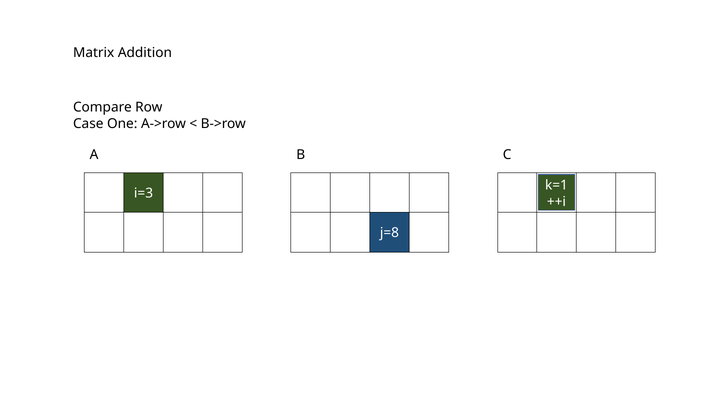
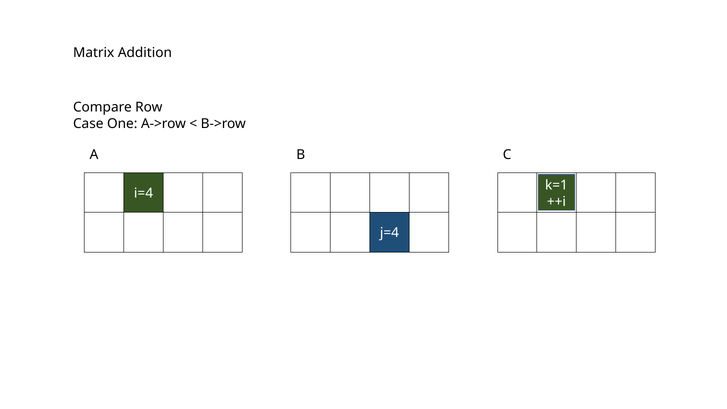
i=3: i=3 -> i=4 (144, 193)
j=8: j=8 -> j=4 (389, 233)
